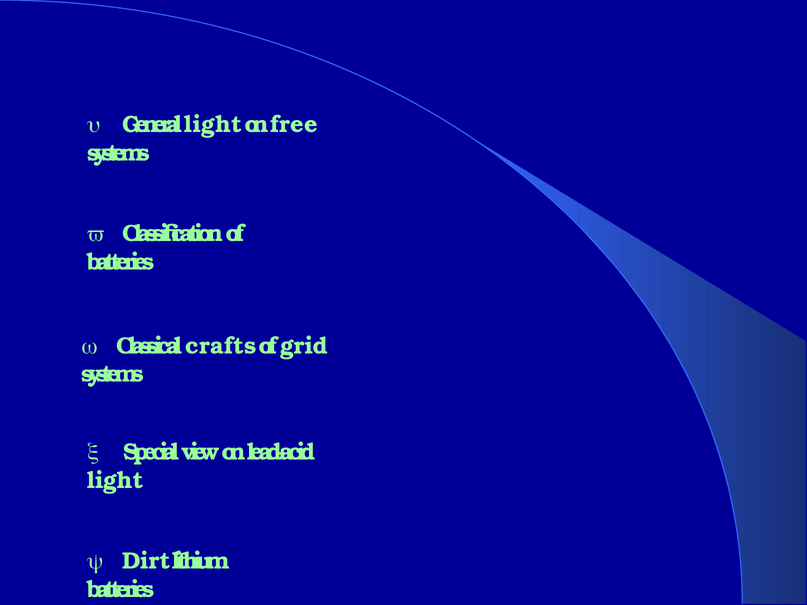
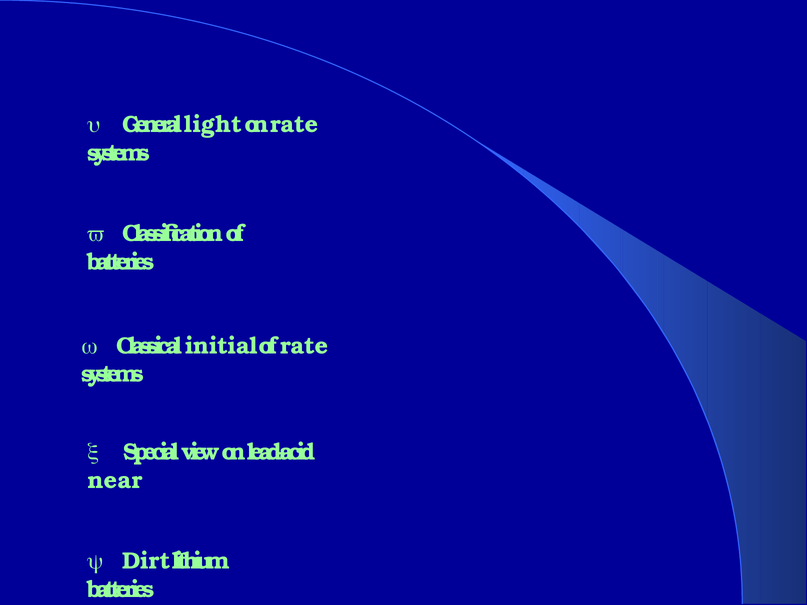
on free: free -> rate (294, 125)
crafts: crafts -> initial (221, 346)
of grid: grid -> rate (304, 346)
light: light -> near (115, 480)
